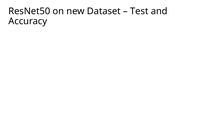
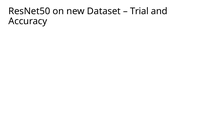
Test: Test -> Trial (139, 11)
